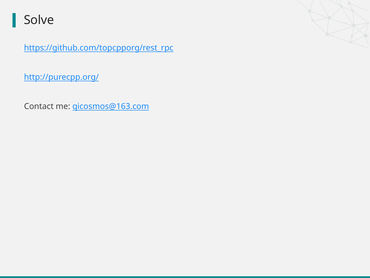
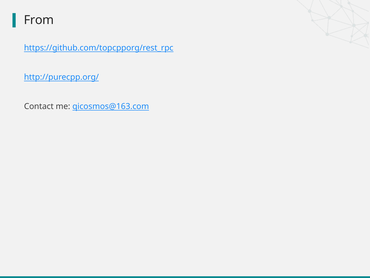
Solve: Solve -> From (39, 20)
